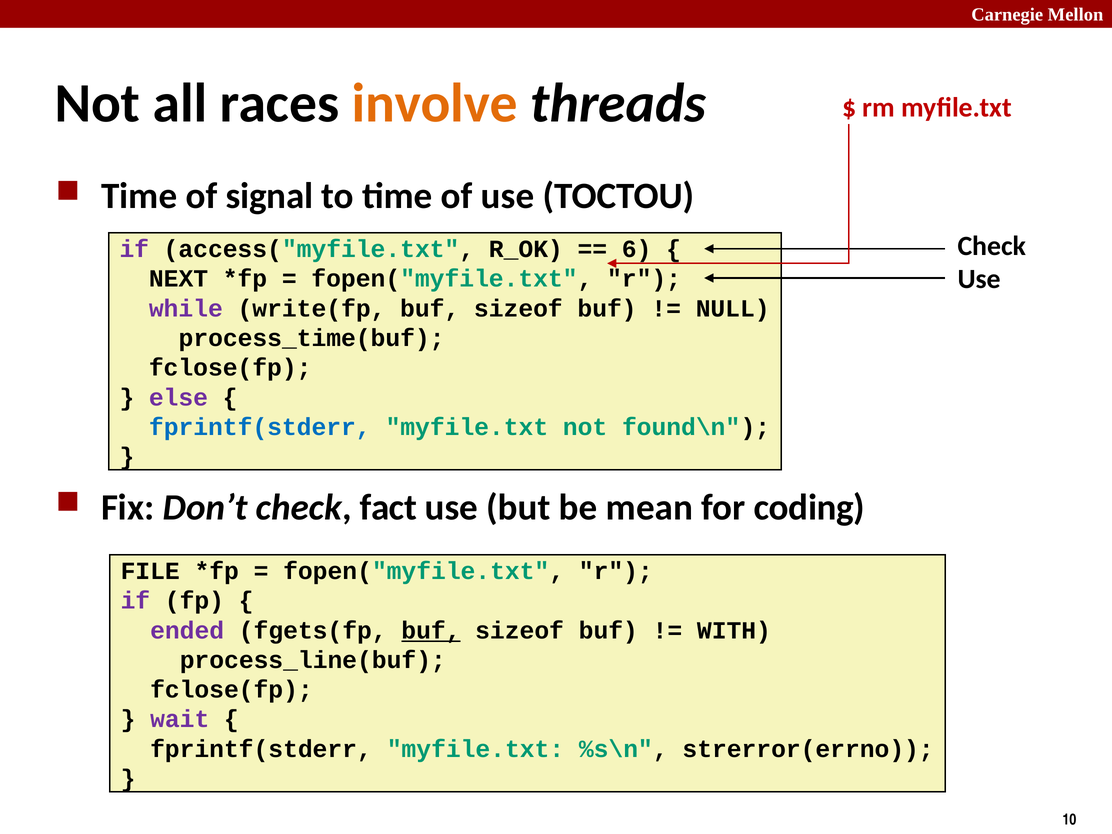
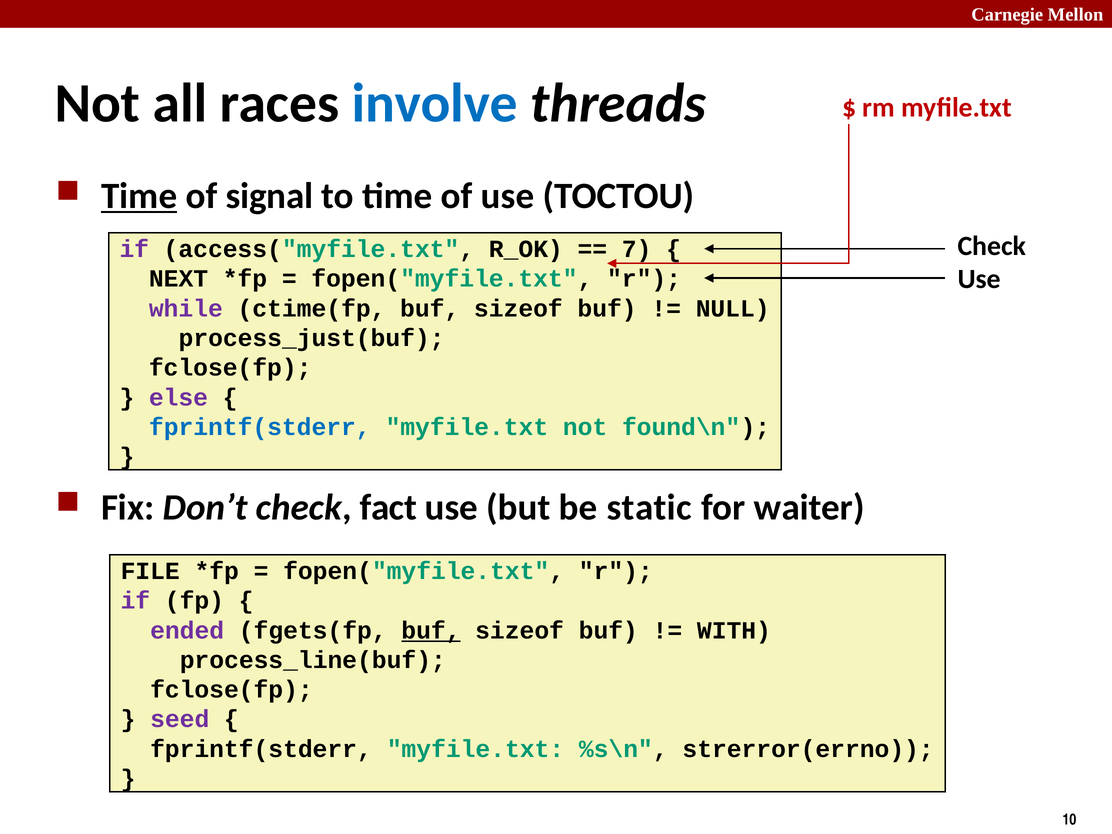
involve colour: orange -> blue (435, 103)
Time underline: none -> present (139, 196)
6: 6 -> 7 (637, 249)
write(fp: write(fp -> ctime(fp (312, 308)
process_time(buf: process_time(buf -> process_just(buf (312, 338)
mean: mean -> static (649, 507)
coding: coding -> waiter (809, 507)
wait: wait -> seed (180, 719)
